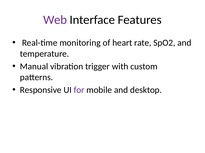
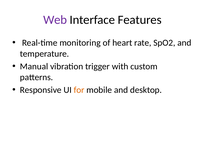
for colour: purple -> orange (79, 90)
